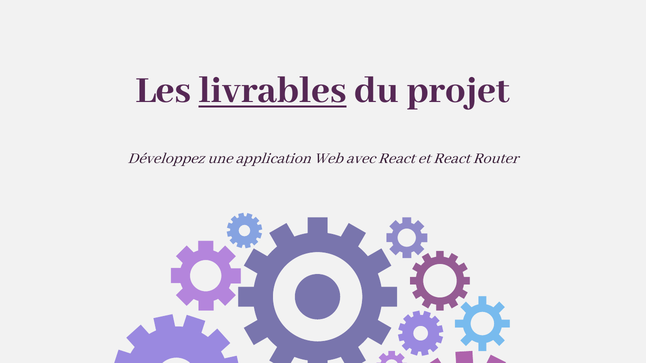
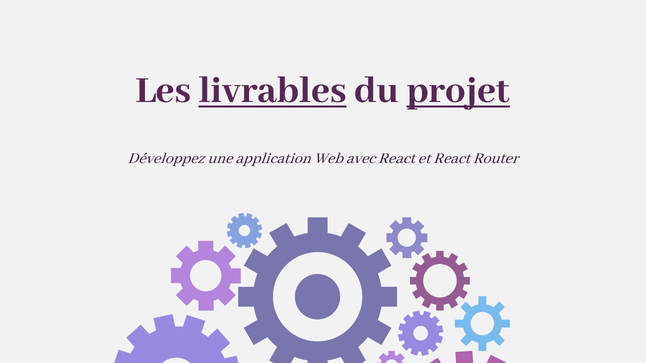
projet underline: none -> present (458, 89)
